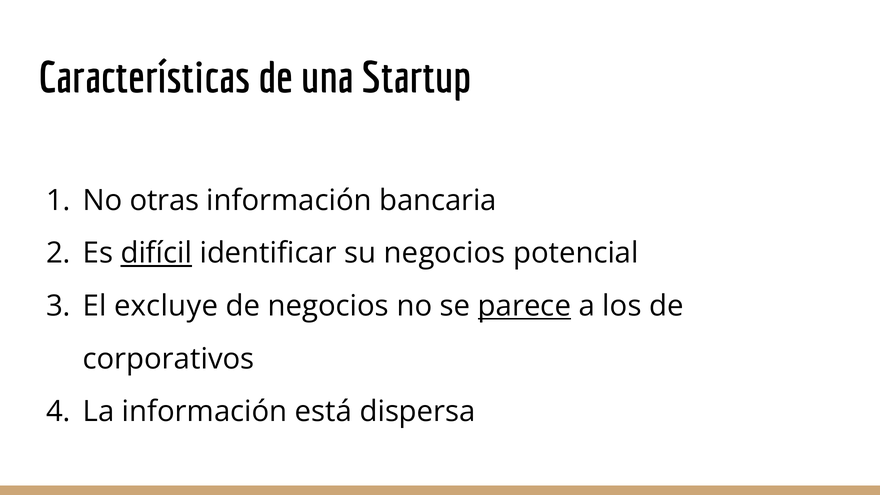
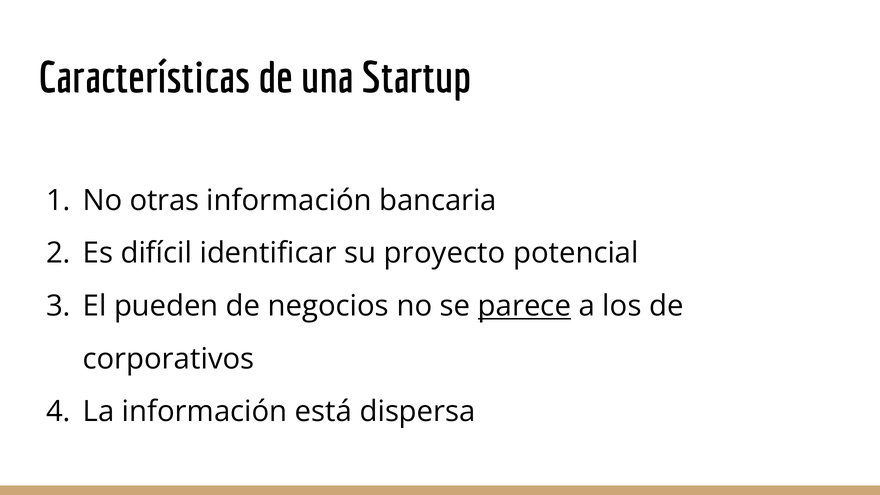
difícil underline: present -> none (156, 253)
su negocios: negocios -> proyecto (445, 253)
excluye: excluye -> pueden (166, 306)
